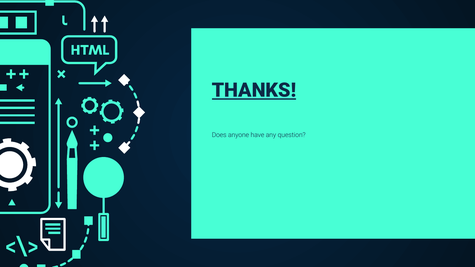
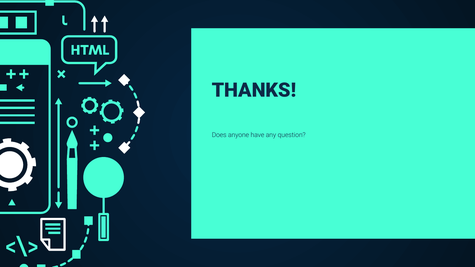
THANKS underline: present -> none (254, 90)
